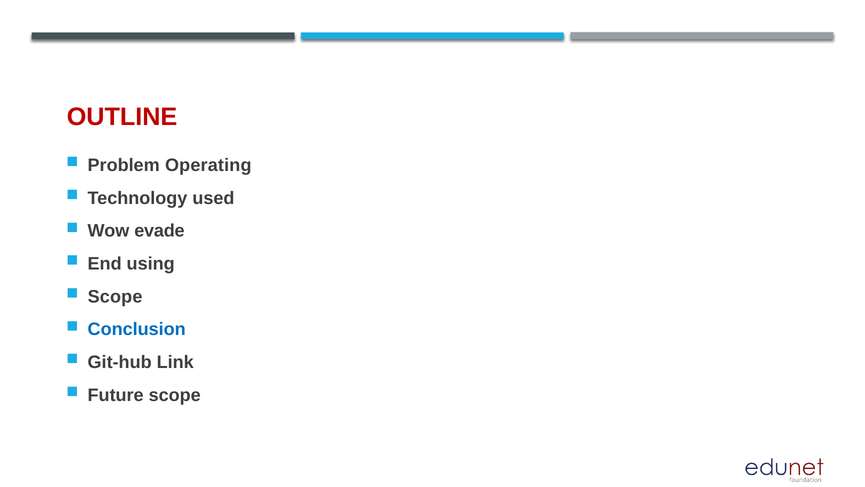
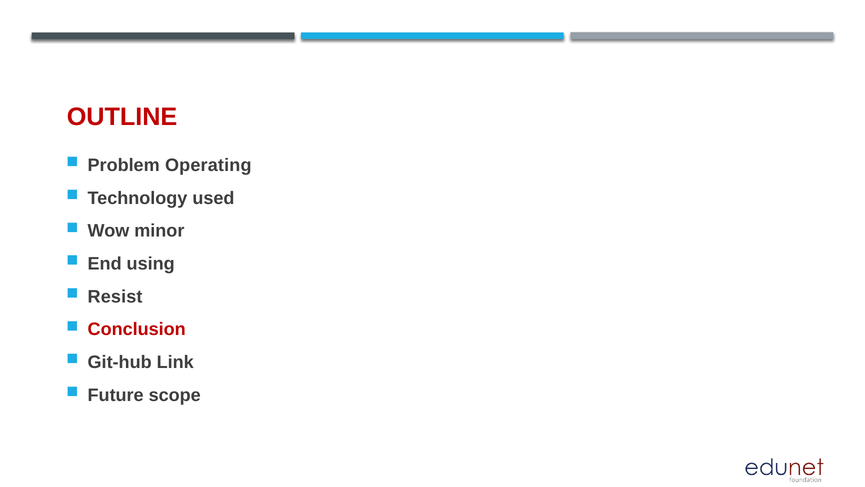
evade: evade -> minor (159, 231)
Scope: Scope -> Resist (115, 296)
Conclusion colour: blue -> red (137, 329)
